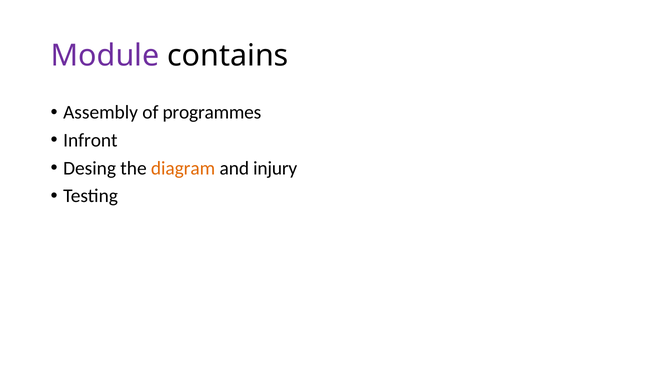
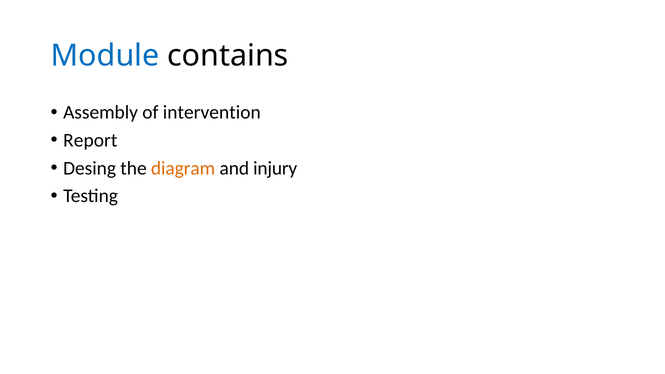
Module colour: purple -> blue (105, 56)
programmes: programmes -> intervention (212, 112)
Infront: Infront -> Report (90, 140)
